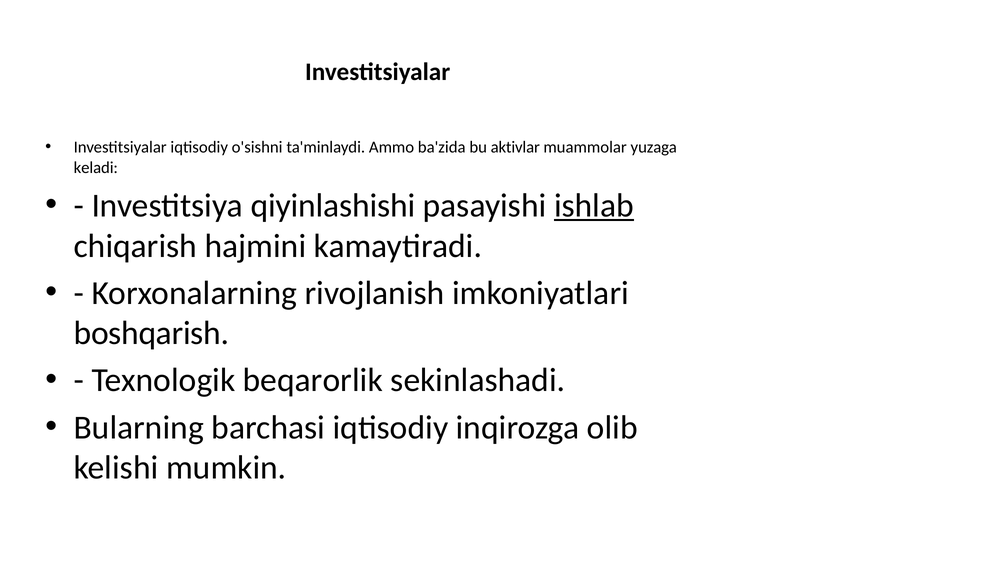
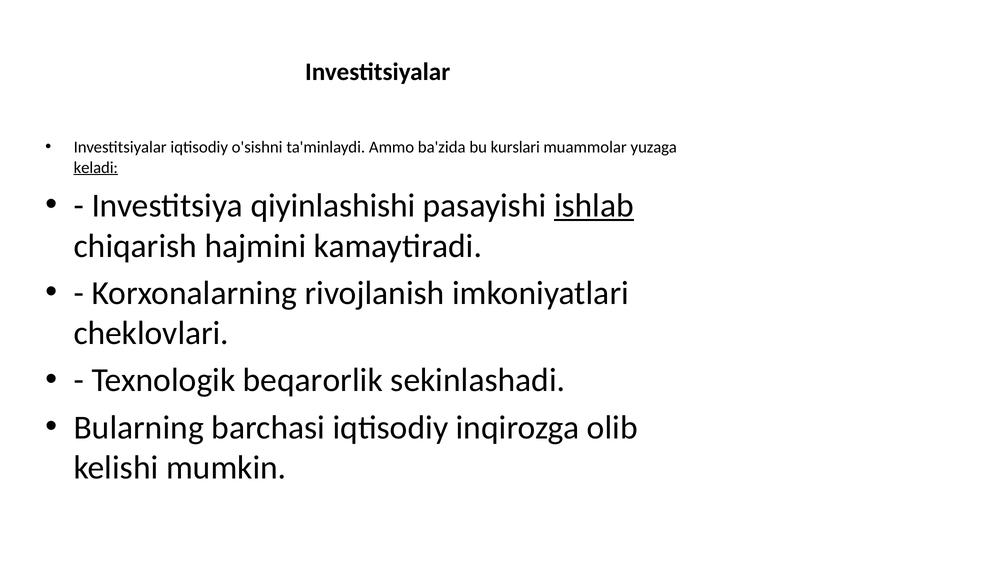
aktivlar: aktivlar -> kurslari (515, 147)
keladi underline: none -> present (96, 167)
boshqarish: boshqarish -> cheklovlari (151, 333)
